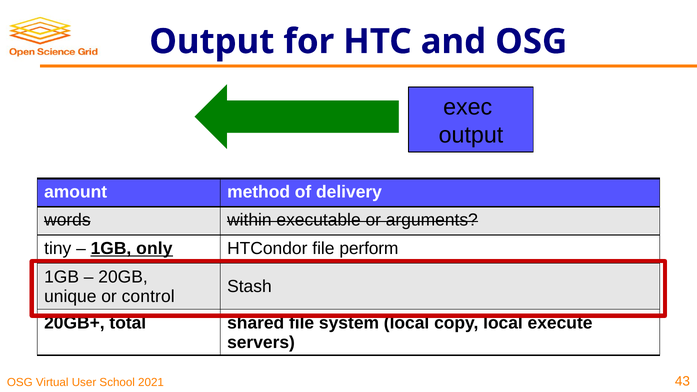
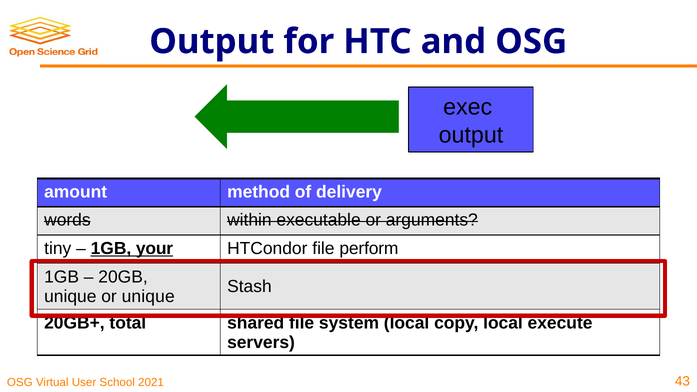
only: only -> your (155, 249)
or control: control -> unique (148, 296)
